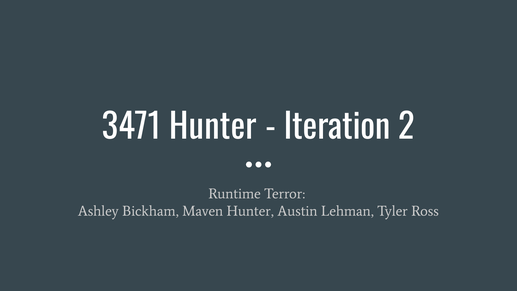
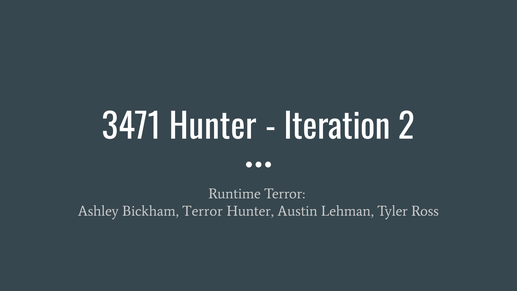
Bickham Maven: Maven -> Terror (203, 211)
